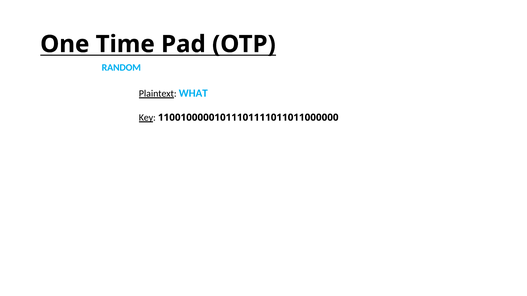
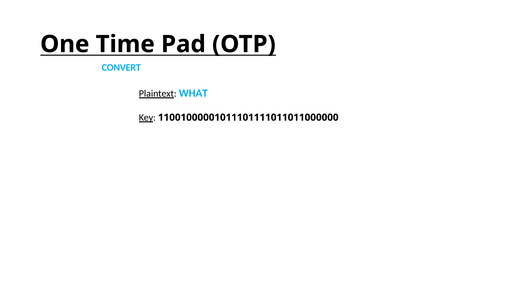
RANDOM: RANDOM -> CONVERT (121, 68)
